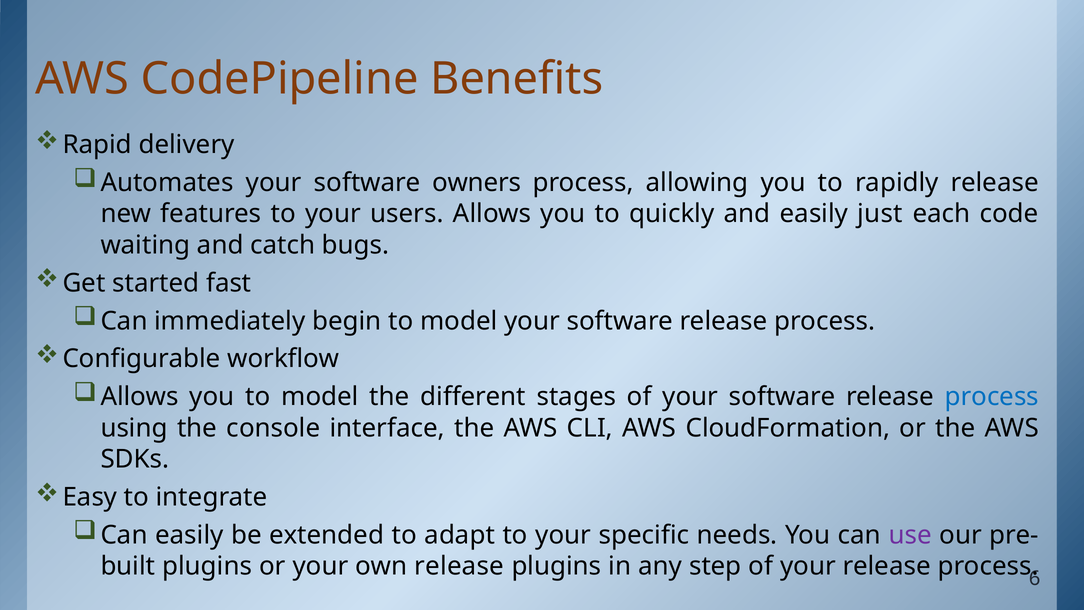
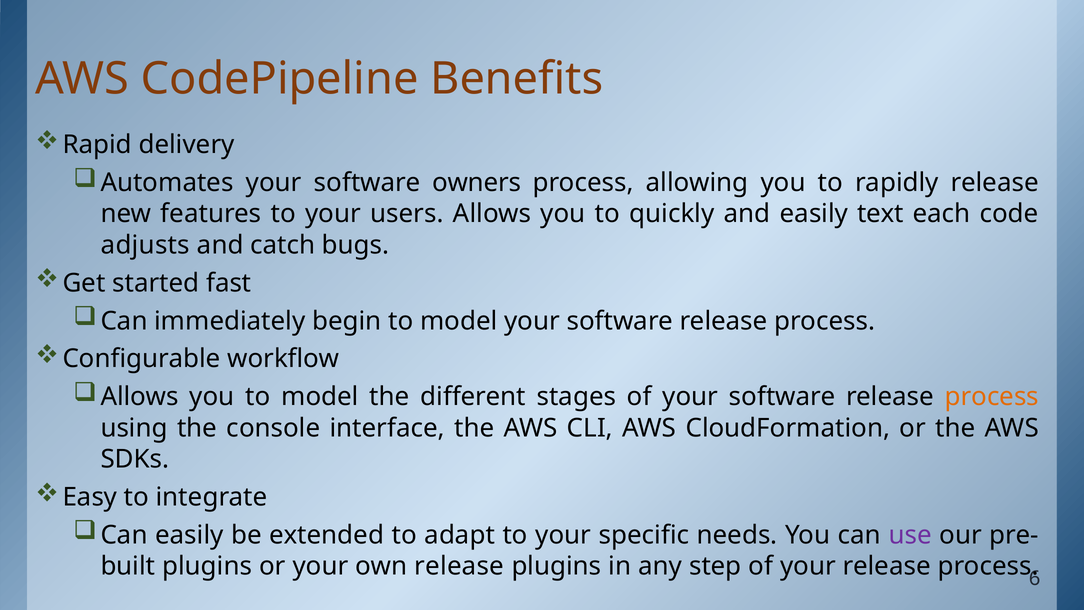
just: just -> text (880, 214)
waiting: waiting -> adjusts (145, 245)
process colour: blue -> orange (992, 397)
